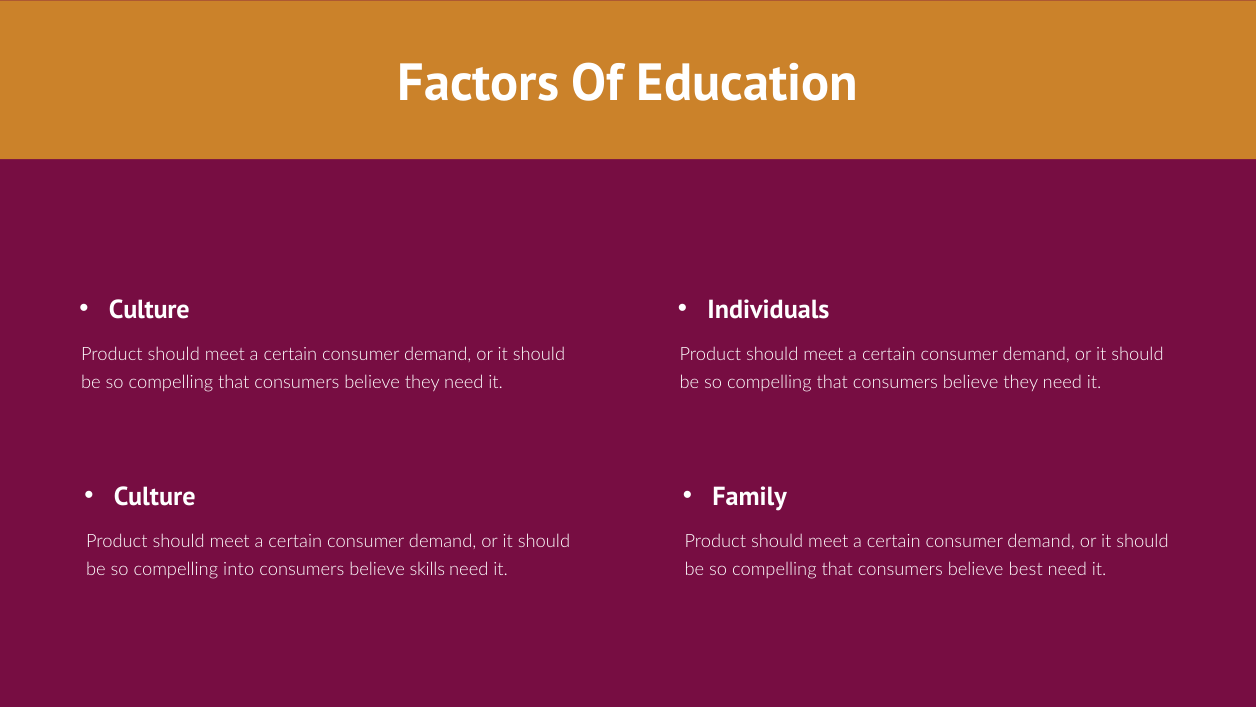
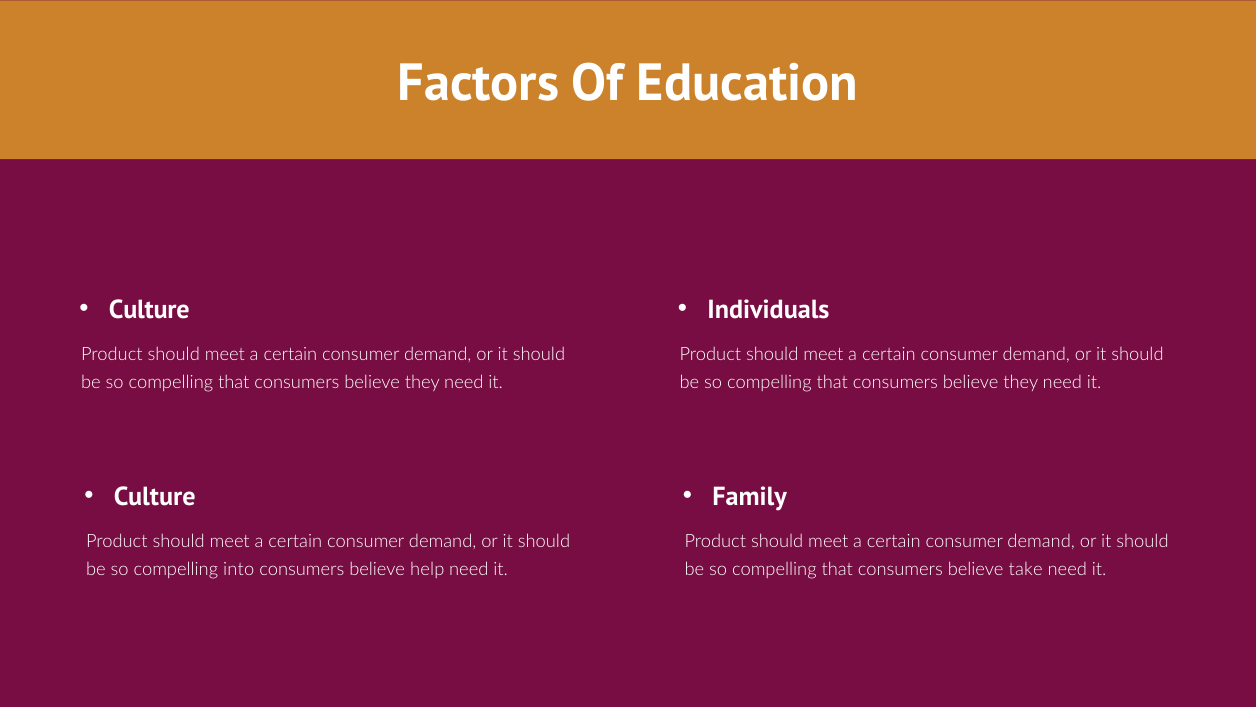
skills: skills -> help (427, 569)
best: best -> take (1026, 569)
